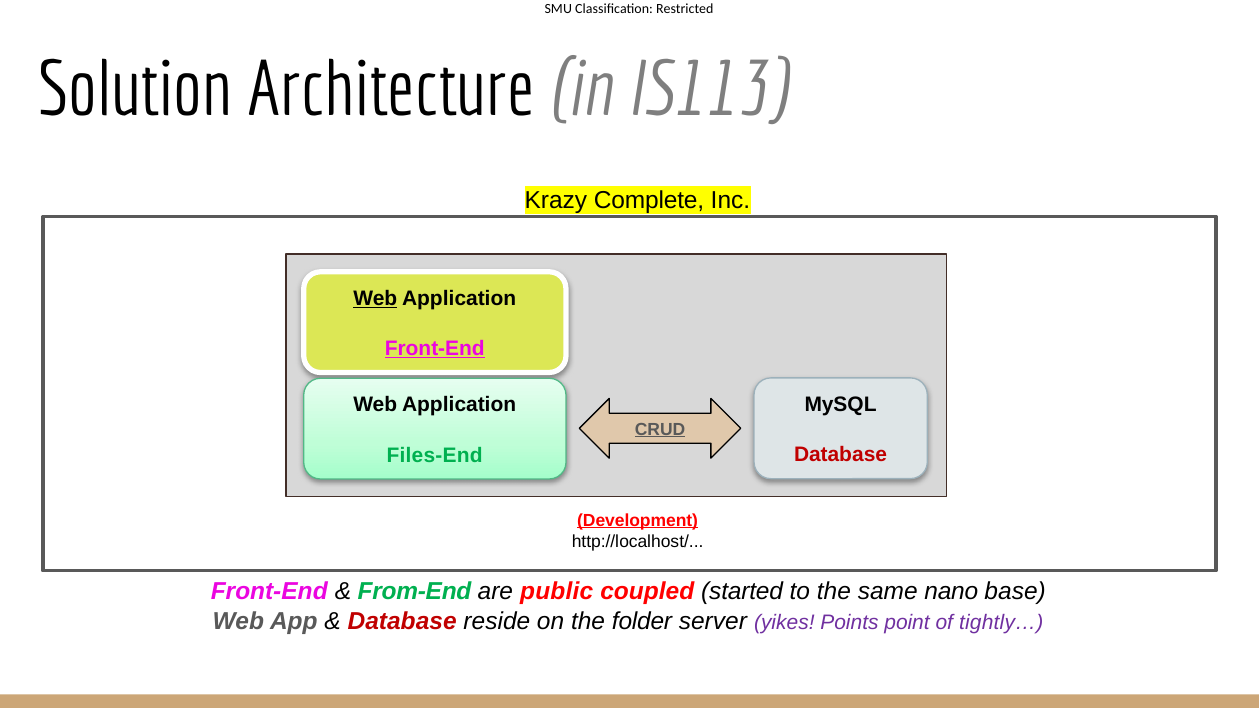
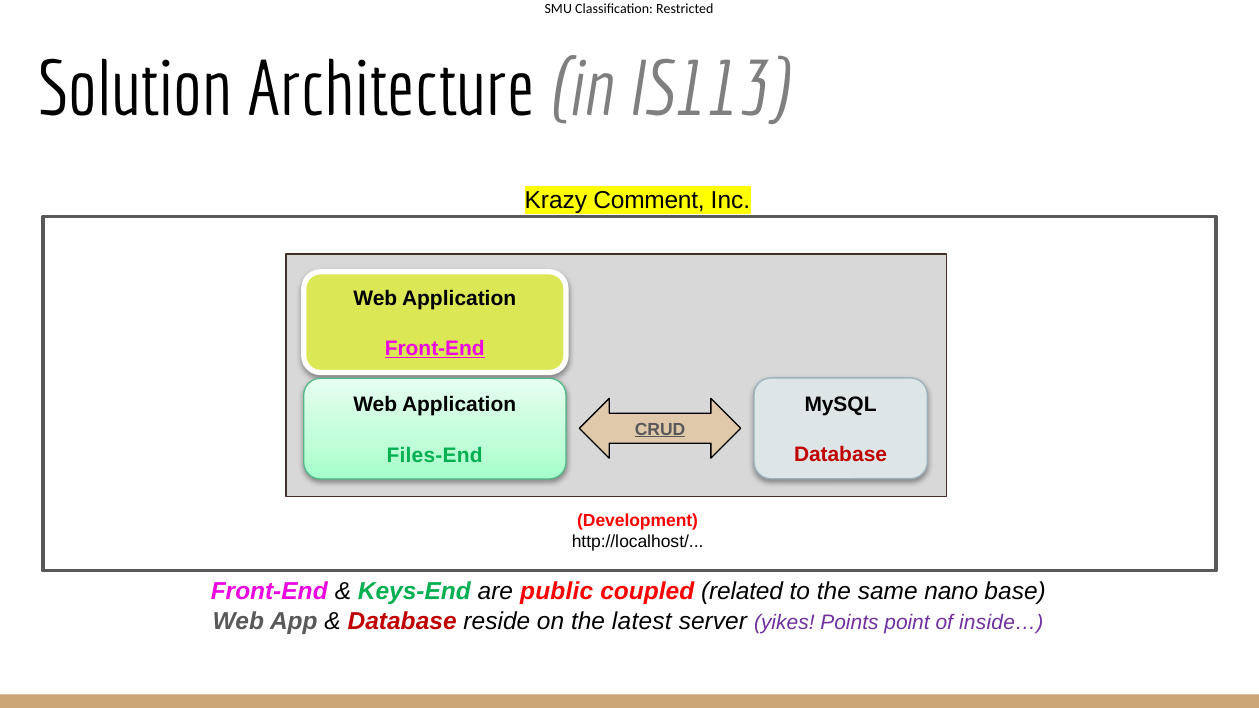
Complete: Complete -> Comment (649, 200)
Web underline: present -> none (375, 298)
Development underline: present -> none (638, 520)
From-End: From-End -> Keys-End (414, 592)
started: started -> related (742, 592)
folder: folder -> latest (642, 621)
tightly…: tightly… -> inside… (1001, 622)
